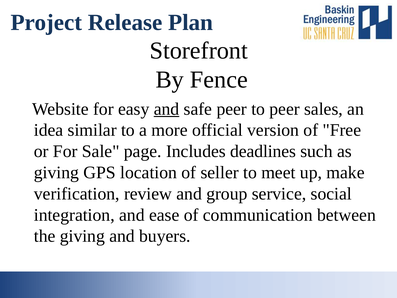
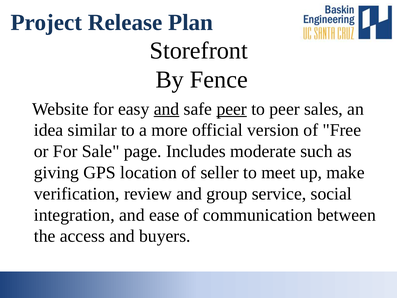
peer underline: none -> present (232, 109)
deadlines: deadlines -> moderate (263, 151)
the giving: giving -> access (82, 236)
